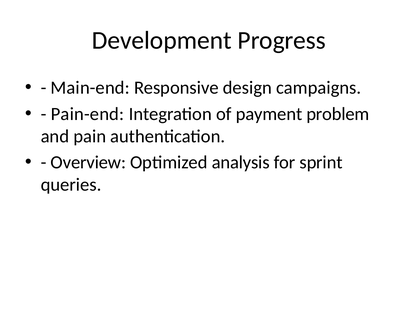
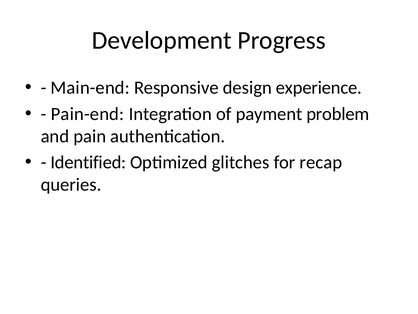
campaigns: campaigns -> experience (319, 88)
Overview: Overview -> Identified (88, 162)
analysis: analysis -> glitches (241, 162)
sprint: sprint -> recap (321, 162)
